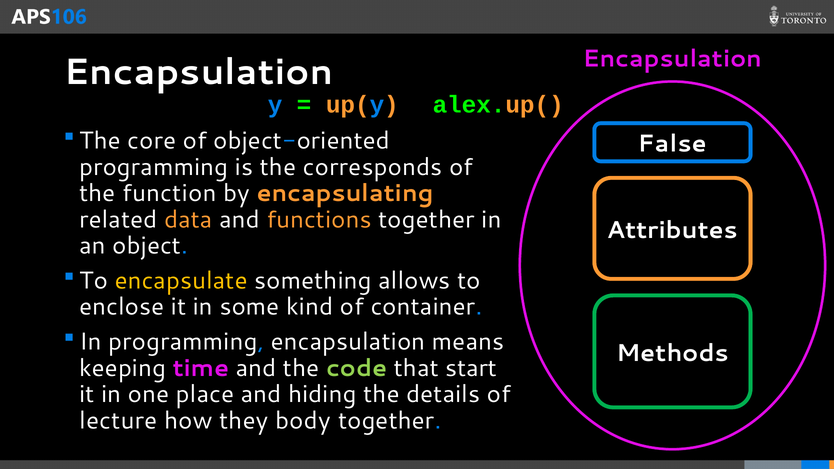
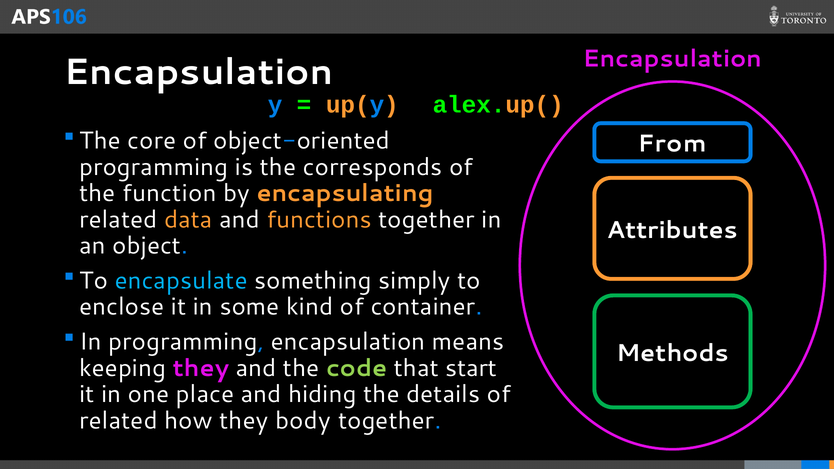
False: False -> From (672, 144)
encapsulate colour: yellow -> light blue (181, 281)
allows: allows -> simply (414, 281)
keeping time: time -> they (201, 368)
lecture: lecture -> related (118, 421)
